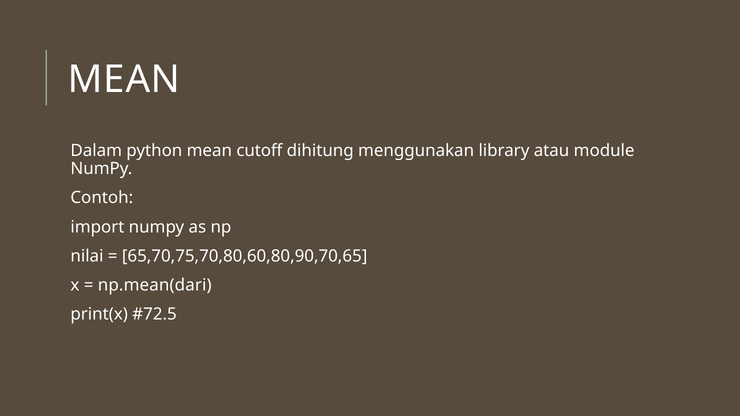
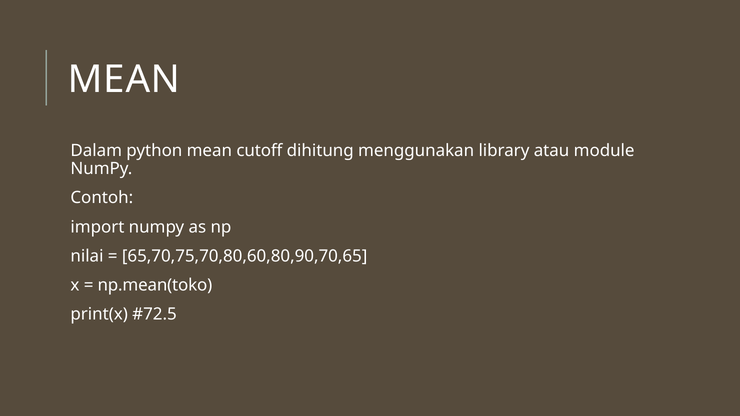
np.mean(dari: np.mean(dari -> np.mean(toko (155, 285)
